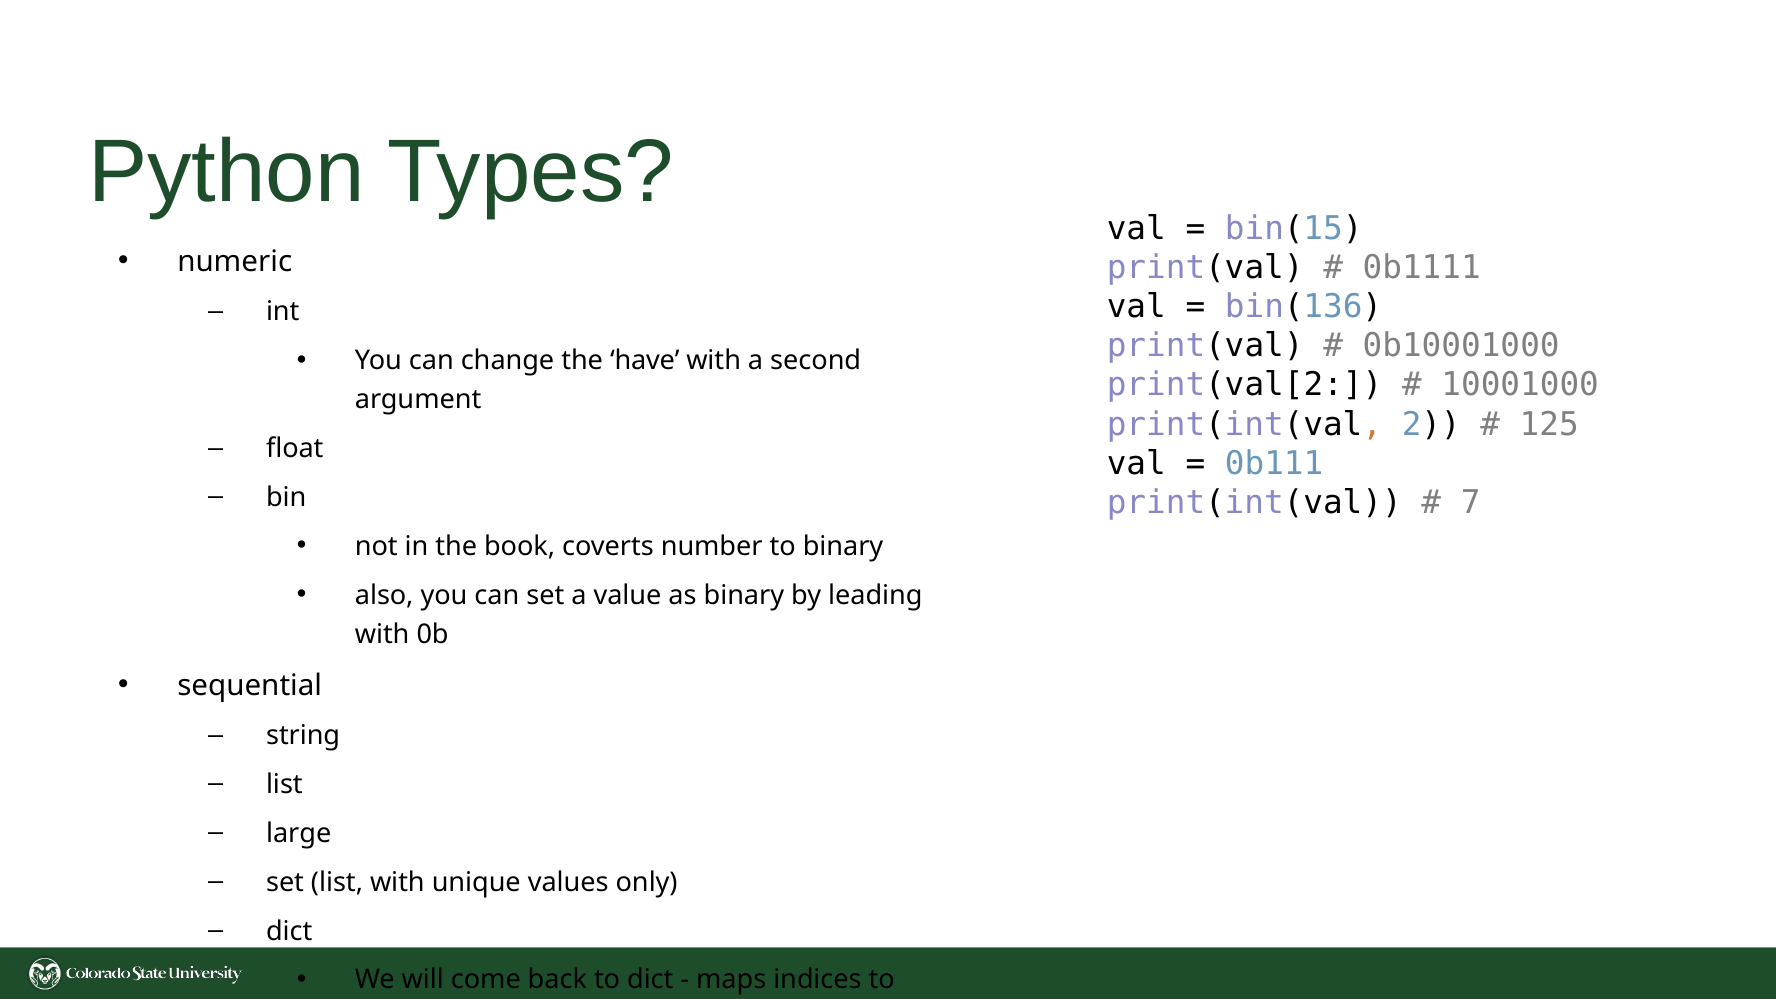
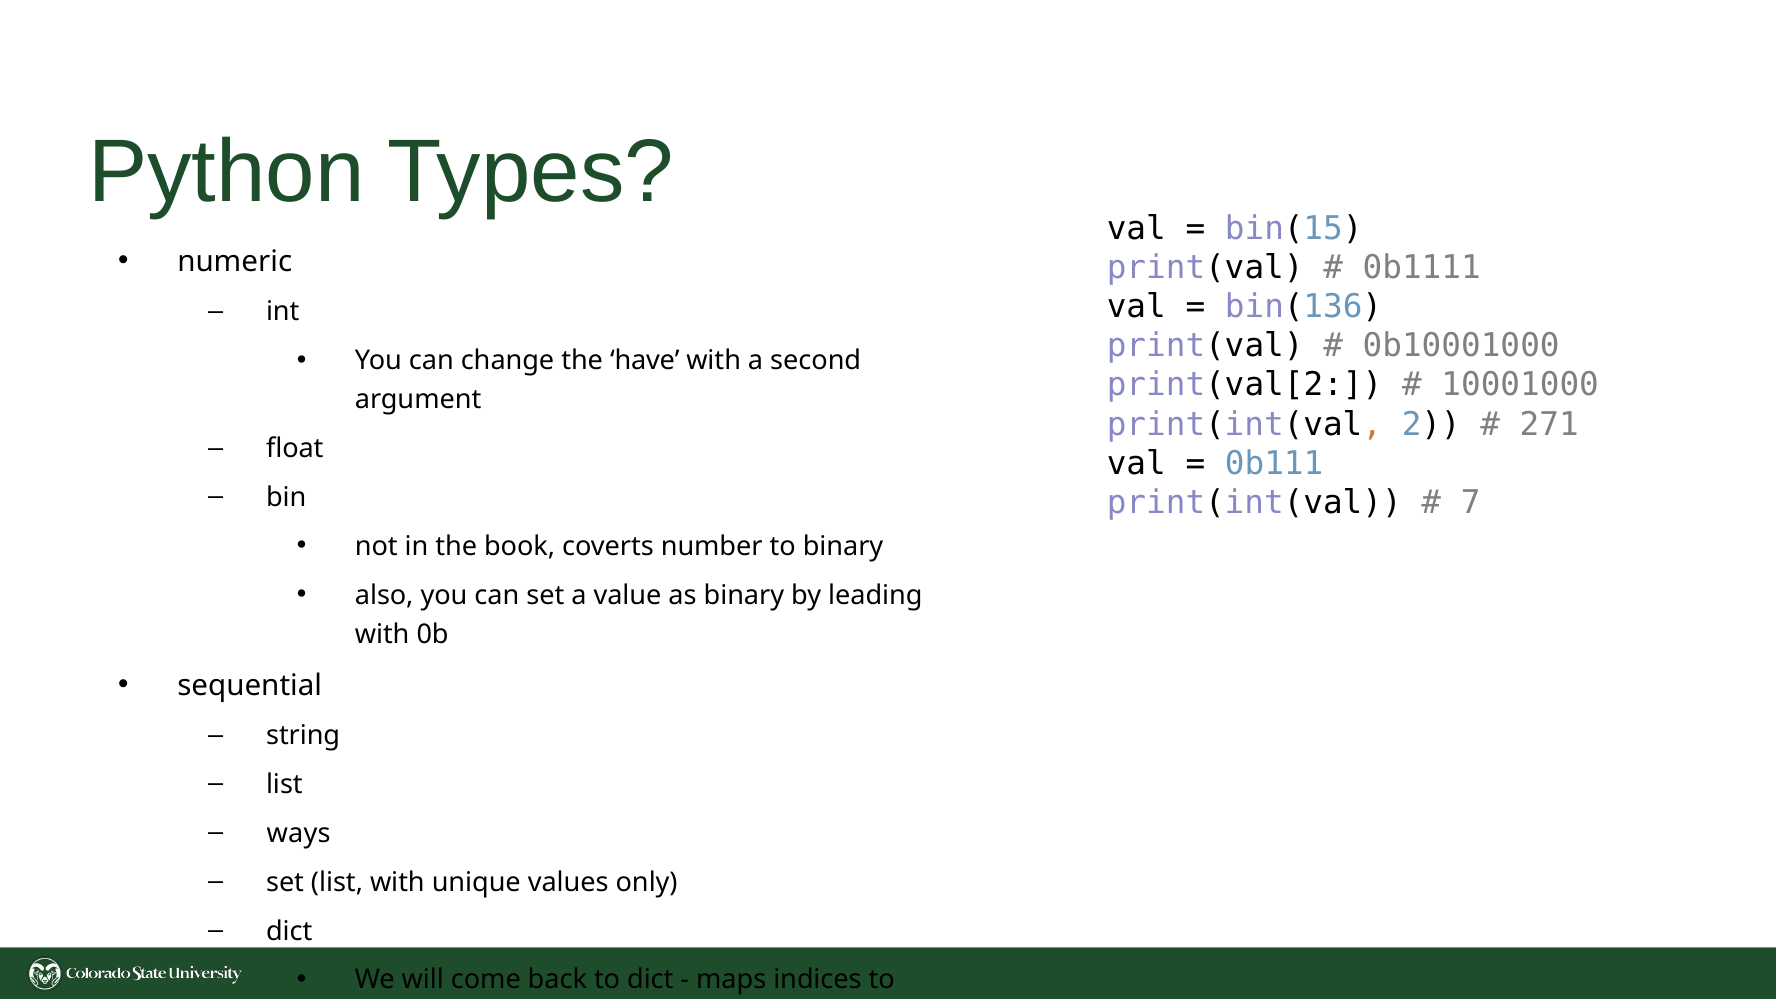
125: 125 -> 271 (1549, 424)
large: large -> ways (299, 833)
